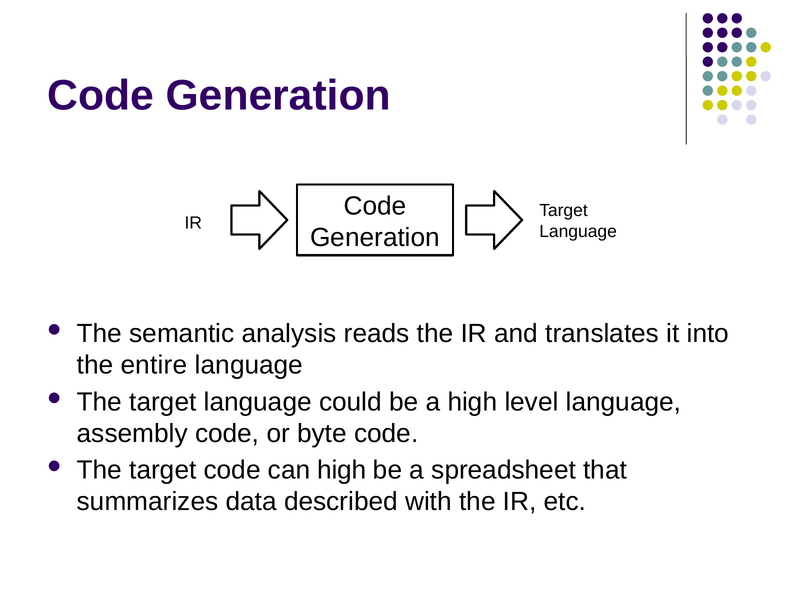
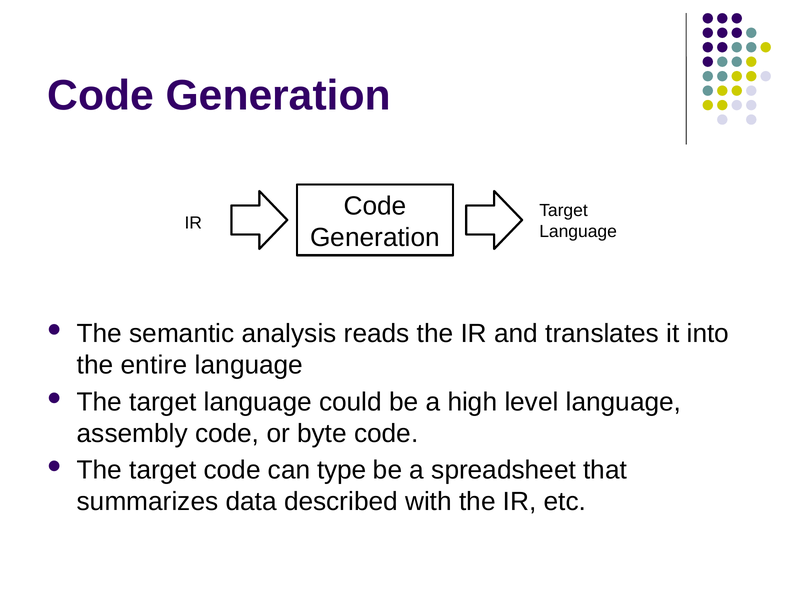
can high: high -> type (342, 470)
